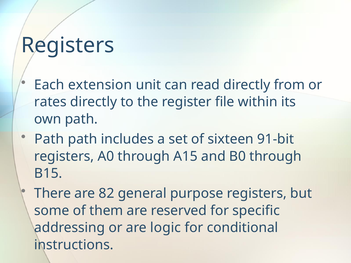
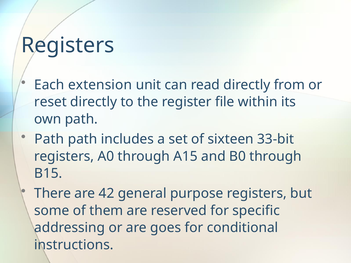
rates: rates -> reset (50, 102)
91-bit: 91-bit -> 33-bit (276, 139)
82: 82 -> 42 (107, 194)
logic: logic -> goes (166, 228)
